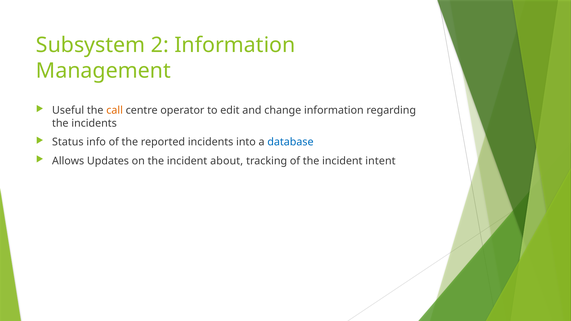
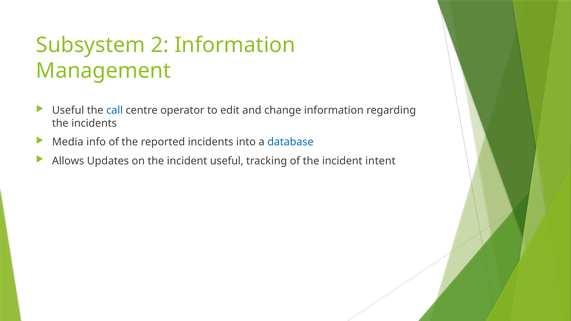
call colour: orange -> blue (115, 111)
Status: Status -> Media (68, 142)
incident about: about -> useful (227, 161)
